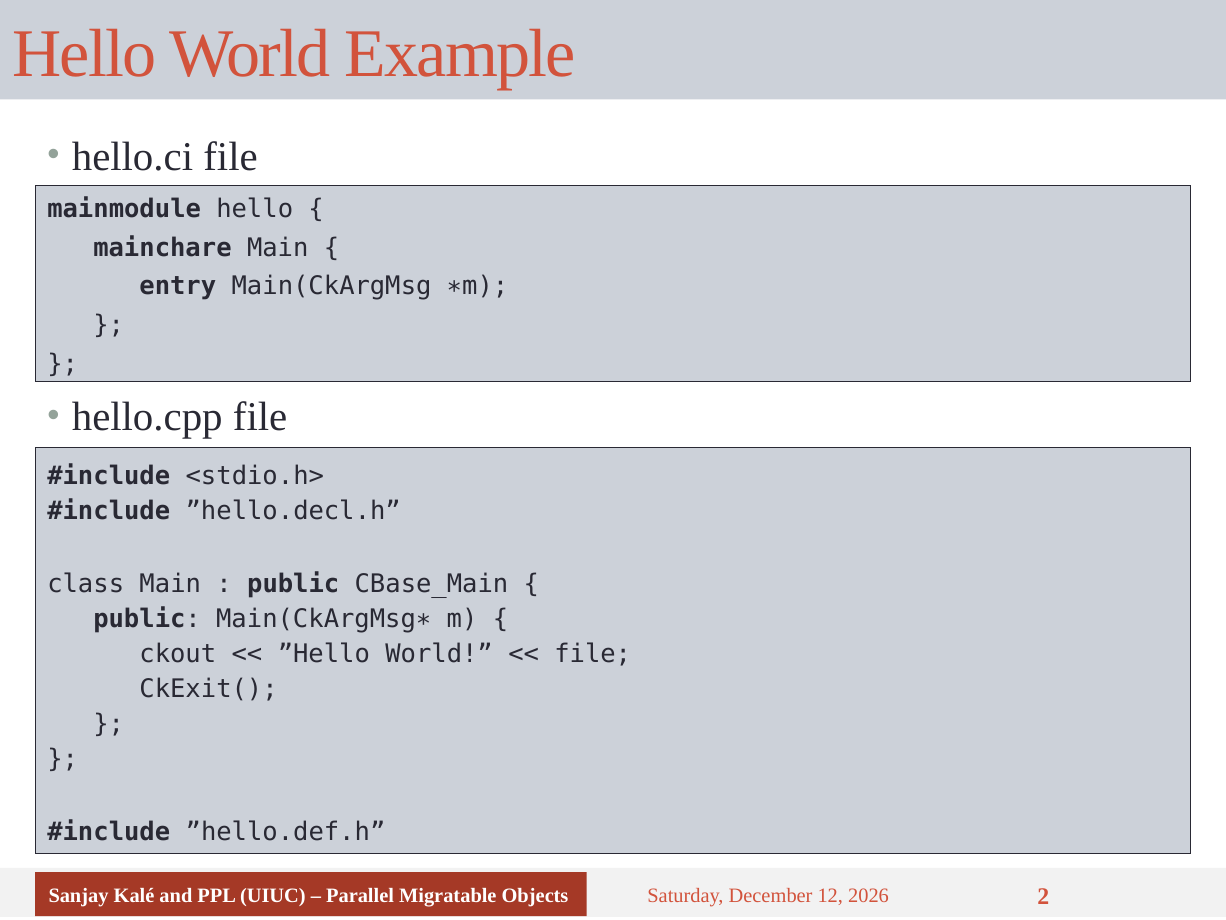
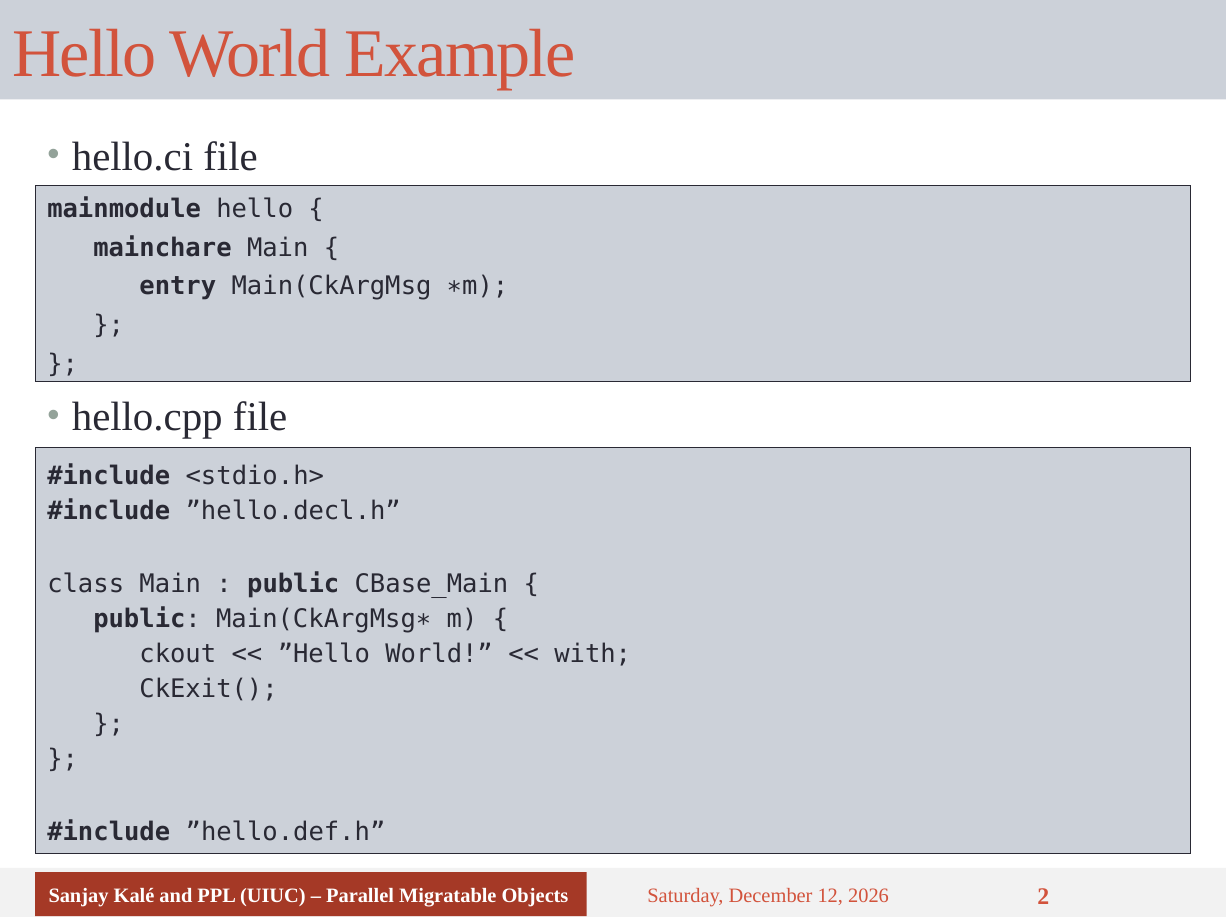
file: file -> with (593, 653)
